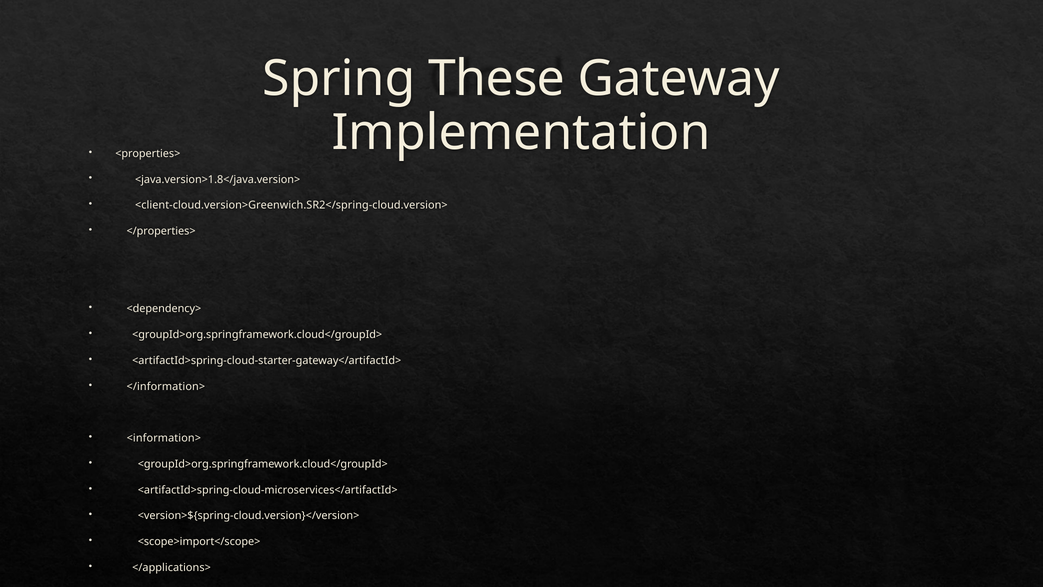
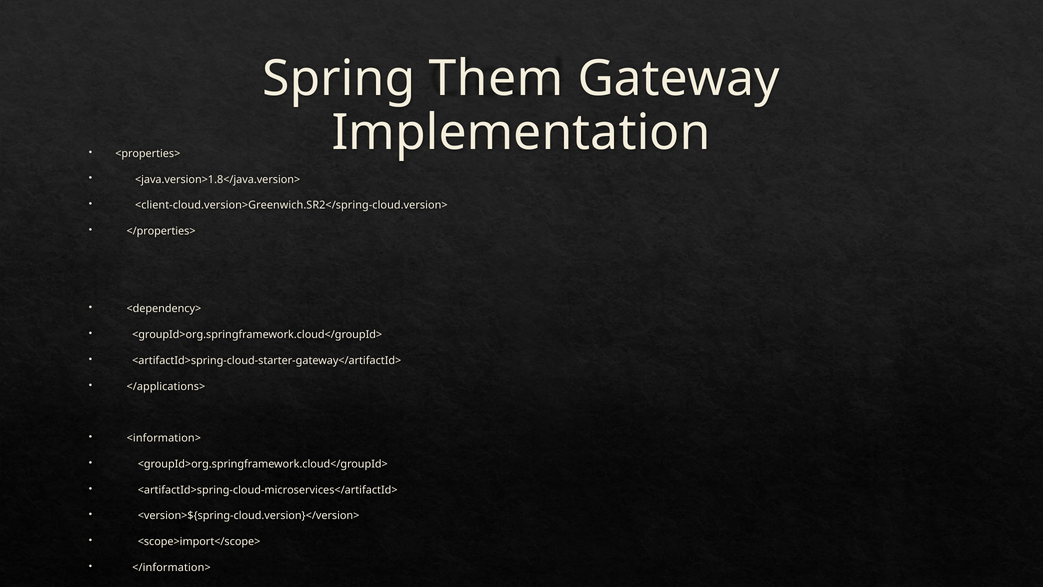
These: These -> Them (496, 79)
</information>: </information> -> </applications> (166, 386)
</applications>: </applications> -> </information> (171, 567)
